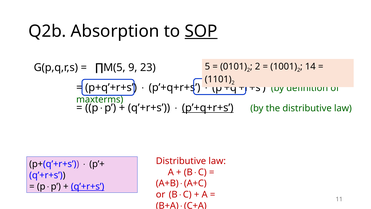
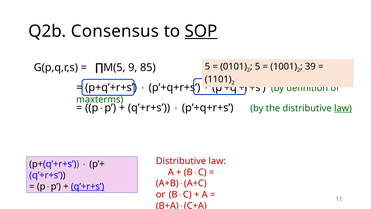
Absorption: Absorption -> Consensus (115, 31)
2: 2 -> 5 (258, 66)
14: 14 -> 39 (310, 66)
23: 23 -> 85 (148, 68)
p’+q+r+s underline: present -> none (208, 108)
law underline: none -> present (343, 108)
